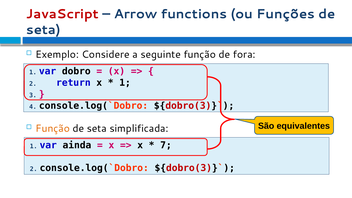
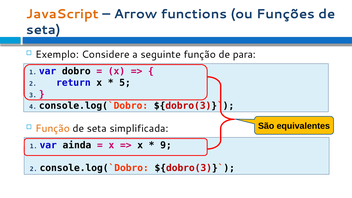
JavaScript colour: red -> orange (62, 14)
fora: fora -> para (244, 54)
1: 1 -> 5 (125, 83)
7: 7 -> 9 (166, 145)
